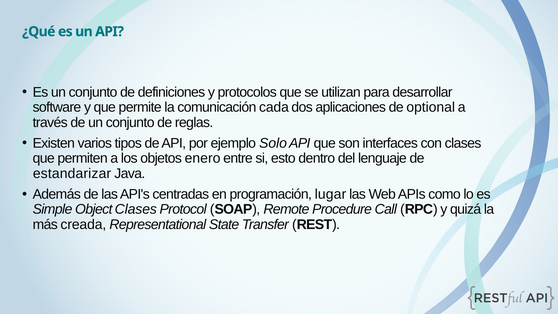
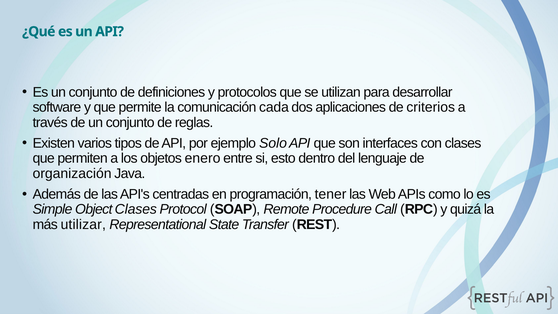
optional: optional -> criterios (431, 107)
estandarizar: estandarizar -> organización (72, 173)
lugar: lugar -> tener (331, 194)
creada: creada -> utilizar (83, 224)
